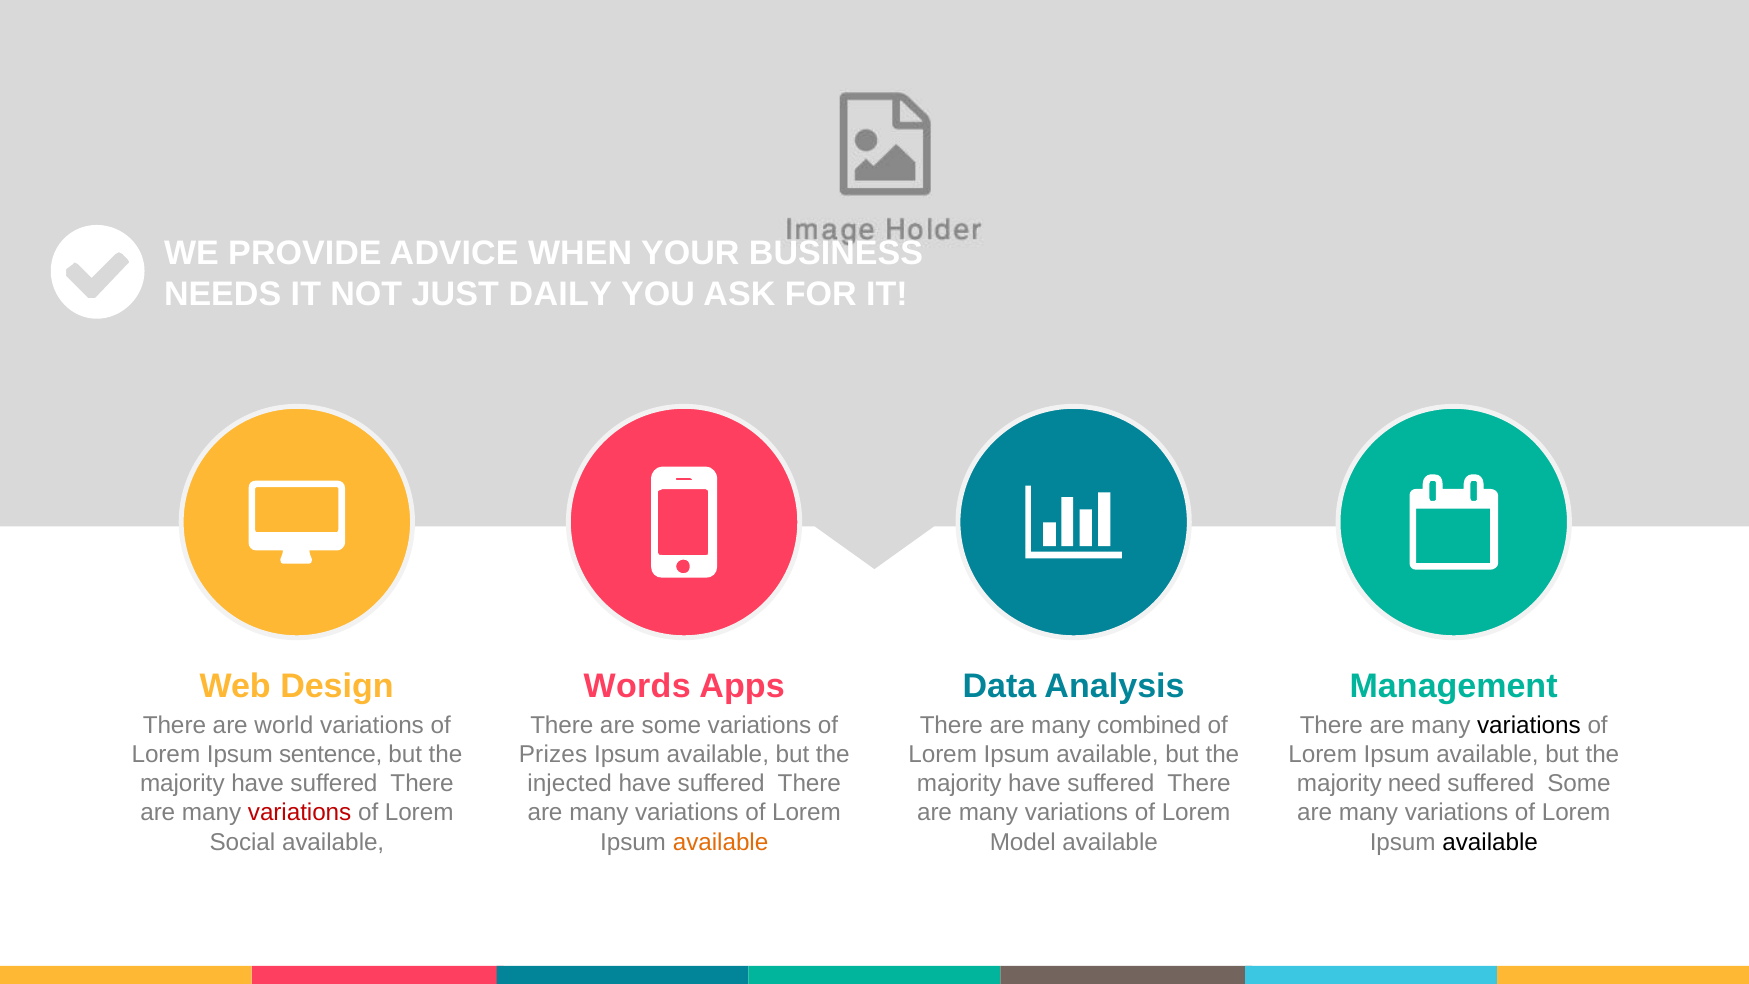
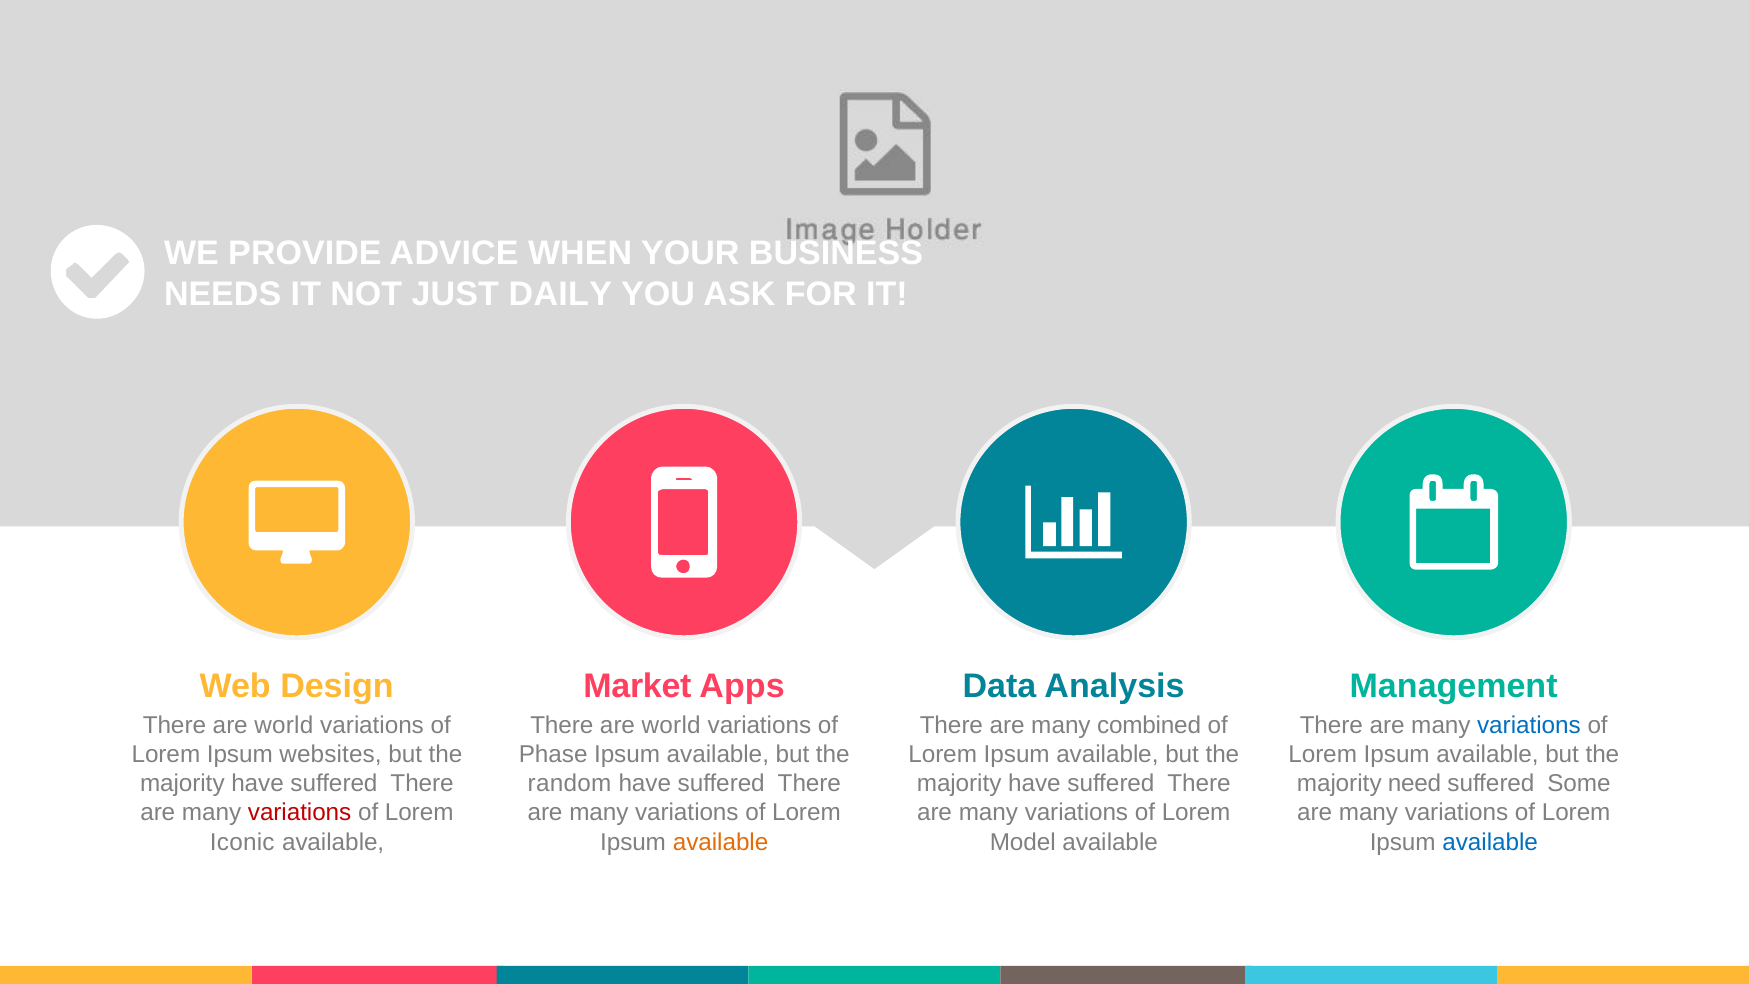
Words: Words -> Market (637, 686)
some: some -> world (671, 725)
variations colour: black -> blue (1529, 725)
sentence: sentence -> websites (331, 754)
Prizes: Prizes -> Phase (553, 754)
injected: injected -> random (570, 784)
Social: Social -> Iconic (242, 842)
available colour: black -> blue (1490, 842)
